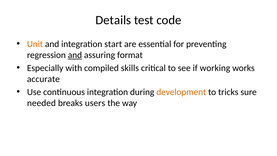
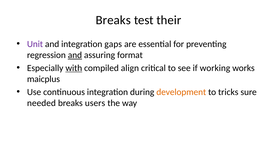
Details: Details -> Breaks (113, 20)
code: code -> their (169, 20)
Unit colour: orange -> purple (35, 44)
start: start -> gaps (113, 44)
with underline: none -> present (74, 68)
skills: skills -> align (130, 68)
accurate: accurate -> maicplus (43, 79)
